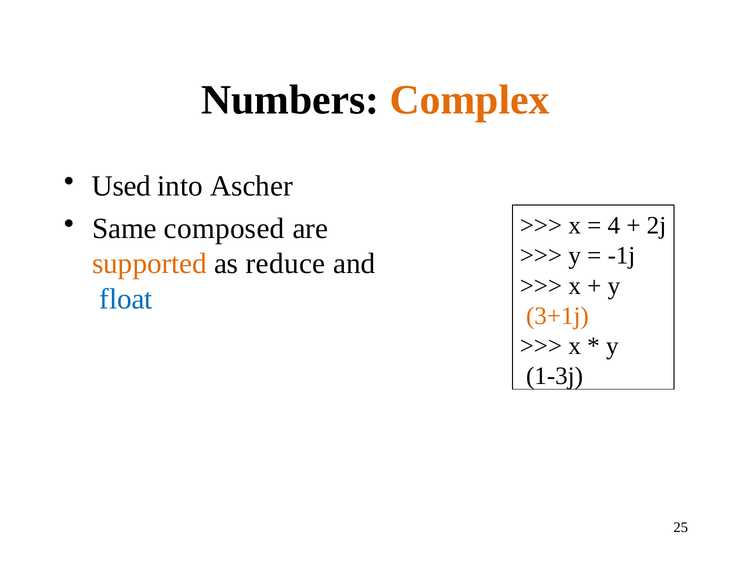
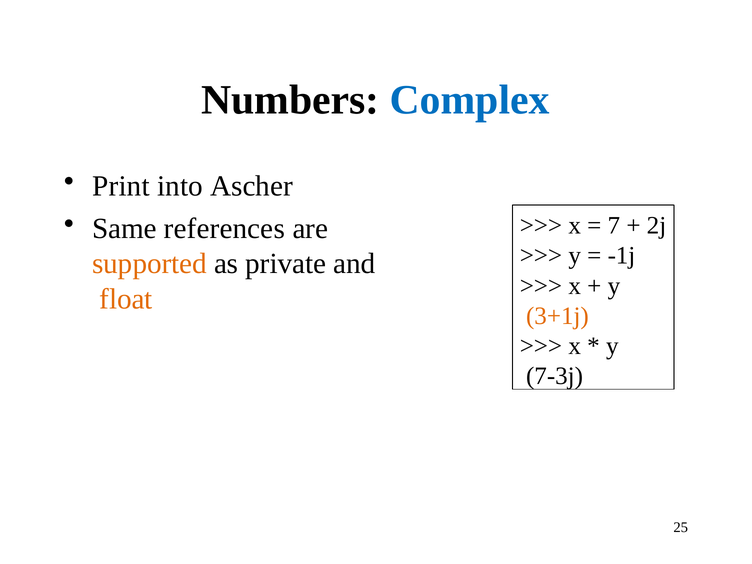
Complex colour: orange -> blue (470, 100)
Used: Used -> Print (121, 186)
composed: composed -> references (224, 229)
4: 4 -> 7 (614, 226)
reduce: reduce -> private (286, 264)
float colour: blue -> orange (126, 299)
1-3j: 1-3j -> 7-3j (555, 376)
